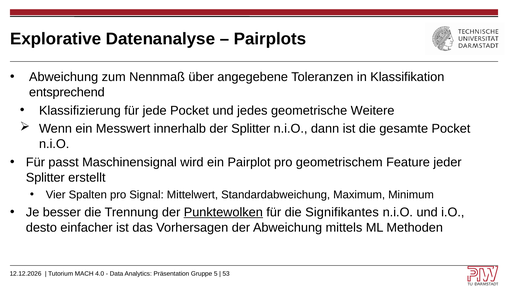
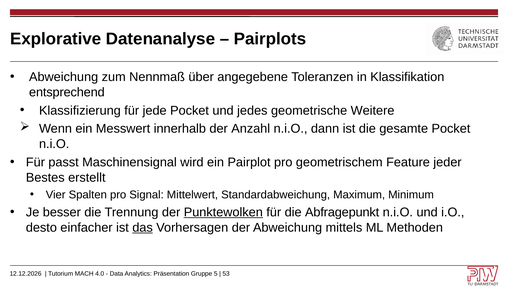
der Splitter: Splitter -> Anzahl (251, 129)
Splitter: Splitter -> Bestes (45, 177)
Signifikantes: Signifikantes -> Abfragepunkt (342, 212)
das underline: none -> present (143, 227)
